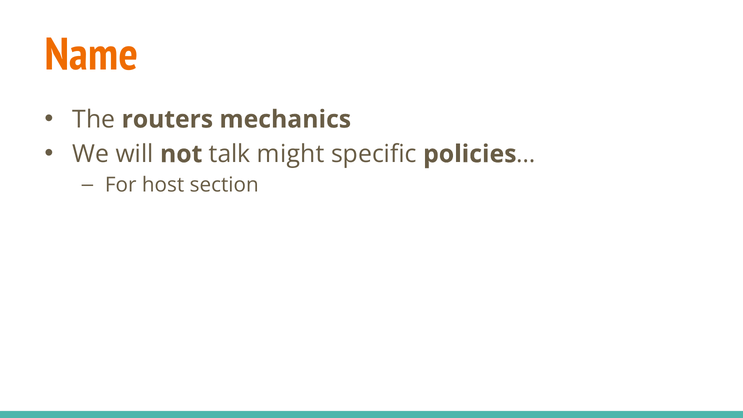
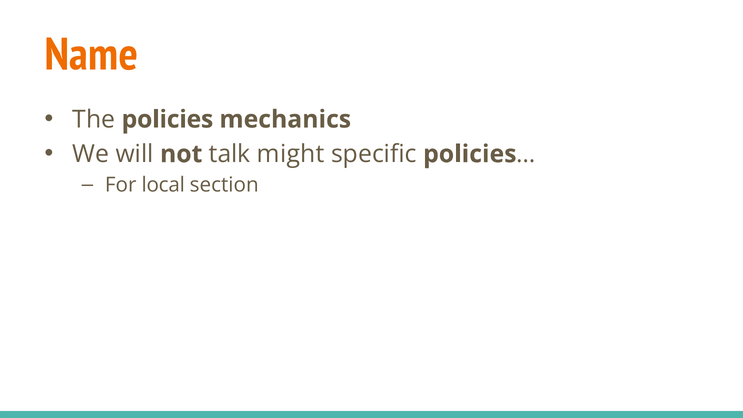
routers: routers -> policies (167, 119)
host: host -> local (163, 185)
